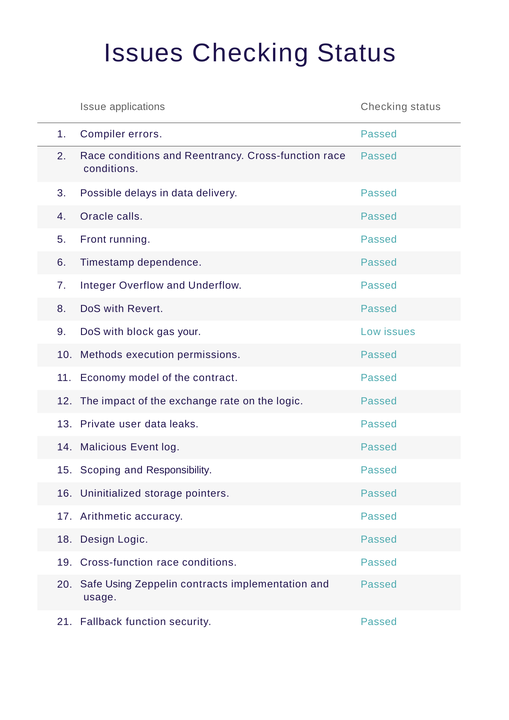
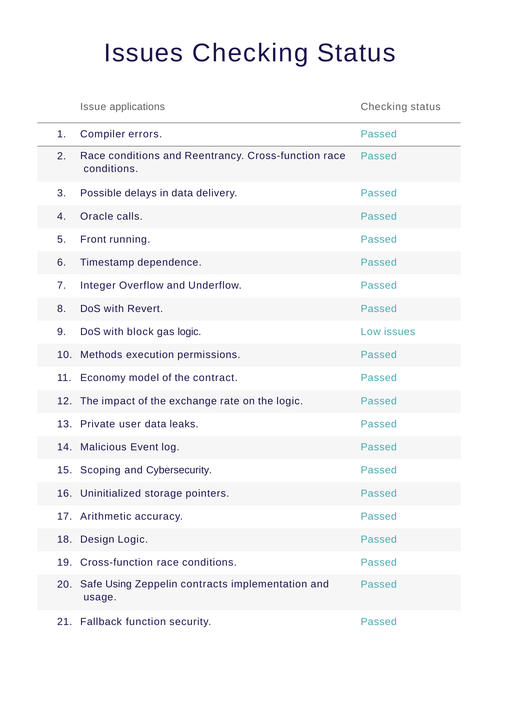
gas your: your -> logic (189, 332)
Responsibility: Responsibility -> Cybersecurity (179, 470)
